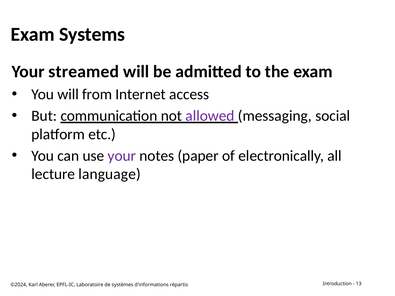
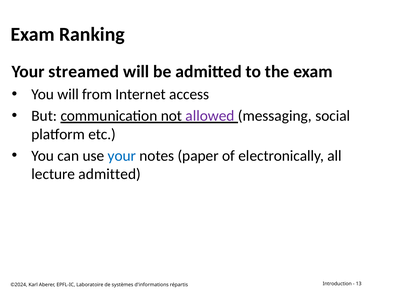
Systems: Systems -> Ranking (92, 34)
your colour: purple -> blue (122, 156)
lecture language: language -> admitted (110, 174)
